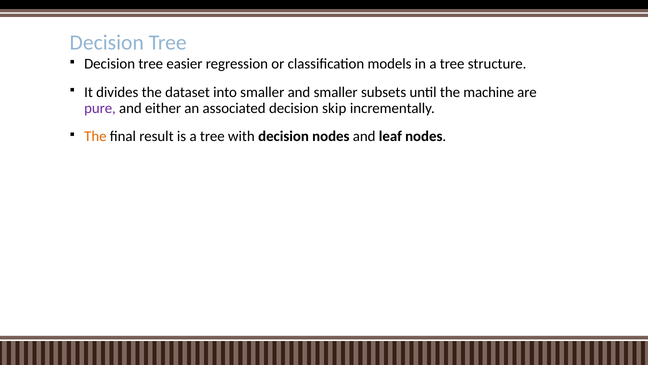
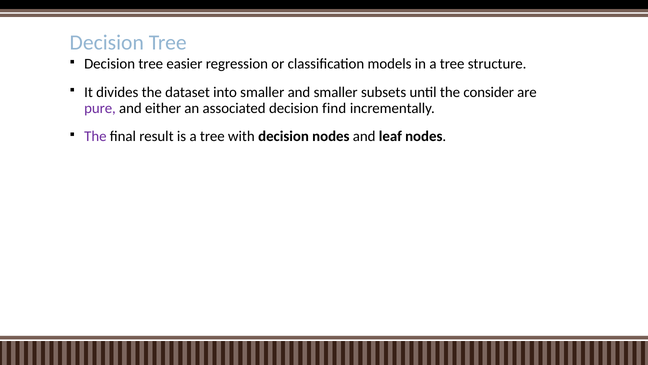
machine: machine -> consider (489, 92)
skip: skip -> find (334, 108)
The colour: orange -> purple (95, 136)
